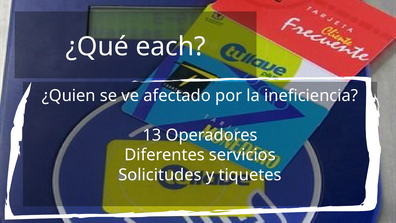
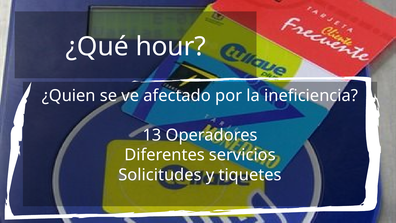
each: each -> hour (171, 47)
